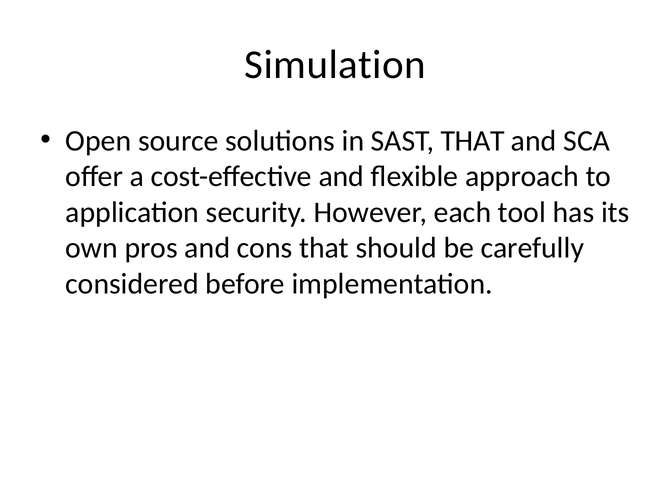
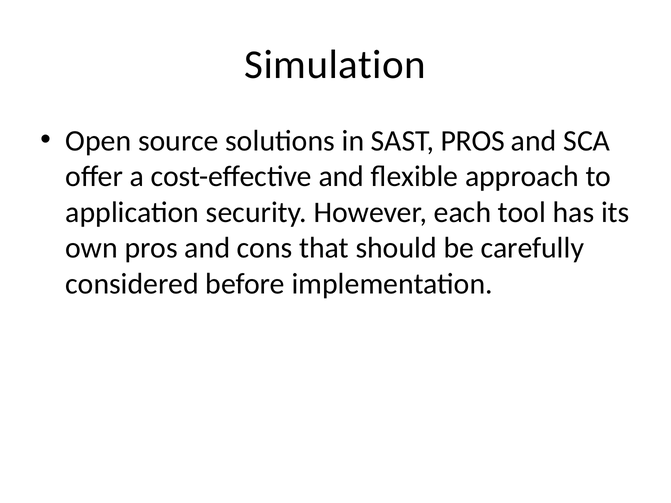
SAST THAT: THAT -> PROS (473, 141)
